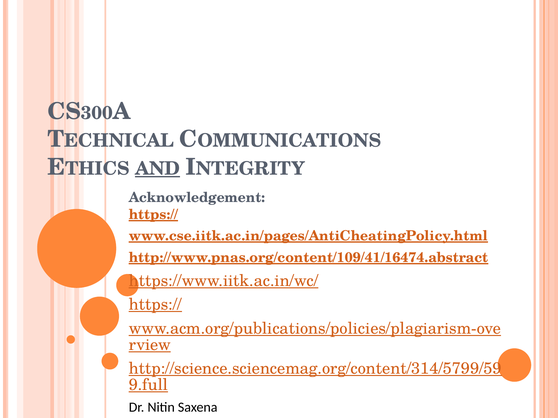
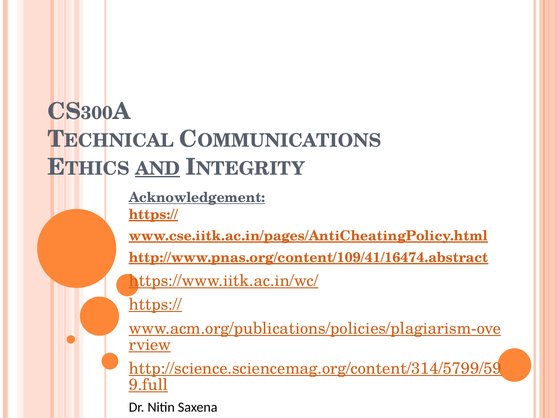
Acknowledgement underline: none -> present (197, 198)
